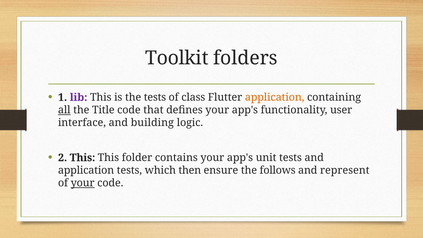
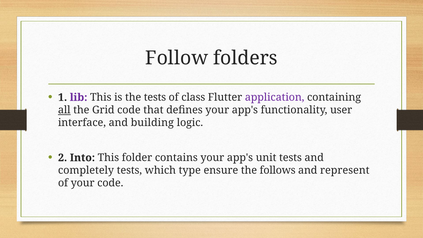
Toolkit: Toolkit -> Follow (177, 58)
application colour: orange -> purple (275, 97)
Title: Title -> Grid (103, 110)
2 This: This -> Into (82, 158)
application: application -> completely (86, 170)
then: then -> type (190, 170)
your underline: present -> none (83, 183)
